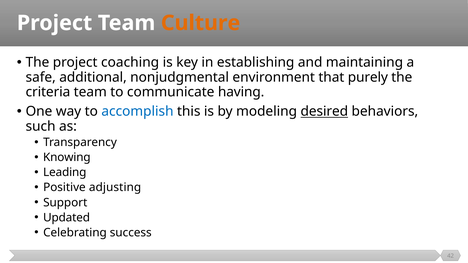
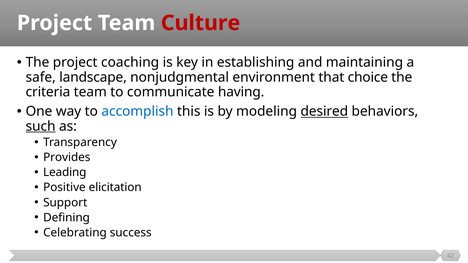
Culture colour: orange -> red (201, 23)
additional: additional -> landscape (93, 77)
purely: purely -> choice (368, 77)
such underline: none -> present (41, 126)
Knowing: Knowing -> Provides (67, 157)
adjusting: adjusting -> elicitation (115, 188)
Updated: Updated -> Defining (66, 218)
